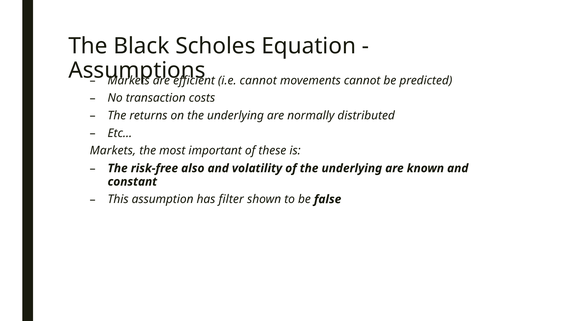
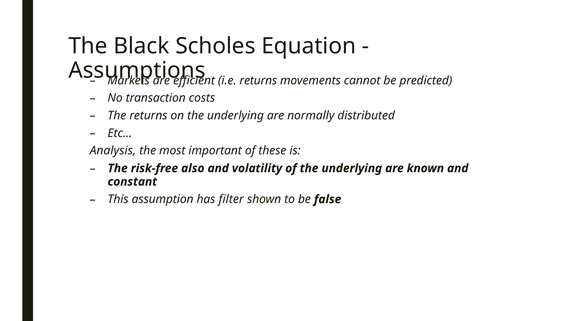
i.e cannot: cannot -> returns (258, 80)
Markets: Markets -> Analysis (113, 151)
